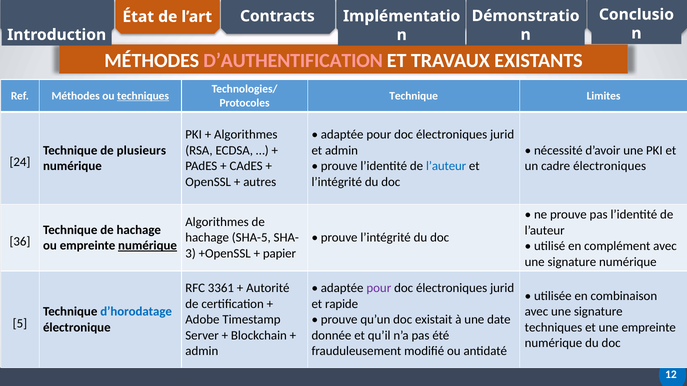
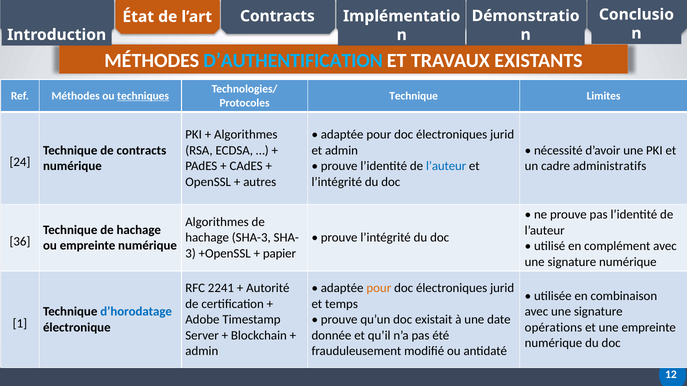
D’AUTHENTIFICATION colour: pink -> light blue (293, 61)
de plusieurs: plusieurs -> contracts (141, 151)
cadre électroniques: électroniques -> administratifs (610, 166)
SHA-5: SHA-5 -> SHA-3 (251, 238)
numérique underline: present -> none (148, 246)
3361: 3361 -> 2241 (221, 289)
pour colour: purple -> orange (379, 289)
rapide: rapide -> temps (341, 304)
5: 5 -> 1 (20, 324)
techniques: techniques -> opérations (553, 328)
